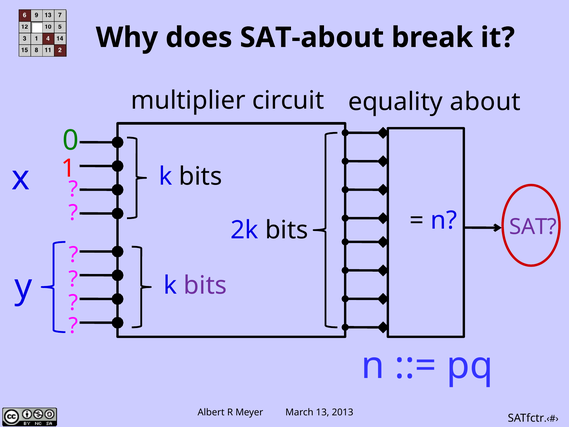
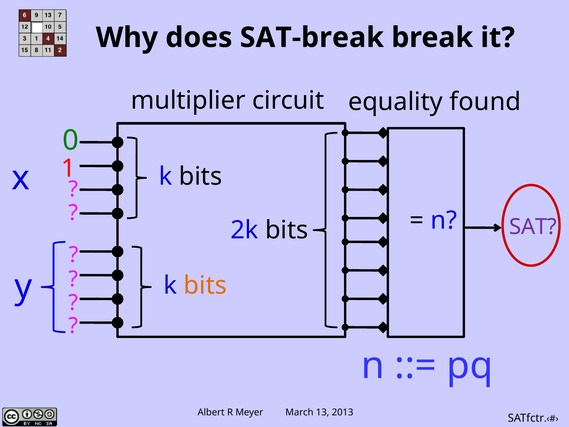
SAT-about: SAT-about -> SAT-break (312, 38)
about: about -> found (485, 102)
bits colour: purple -> orange (205, 285)
